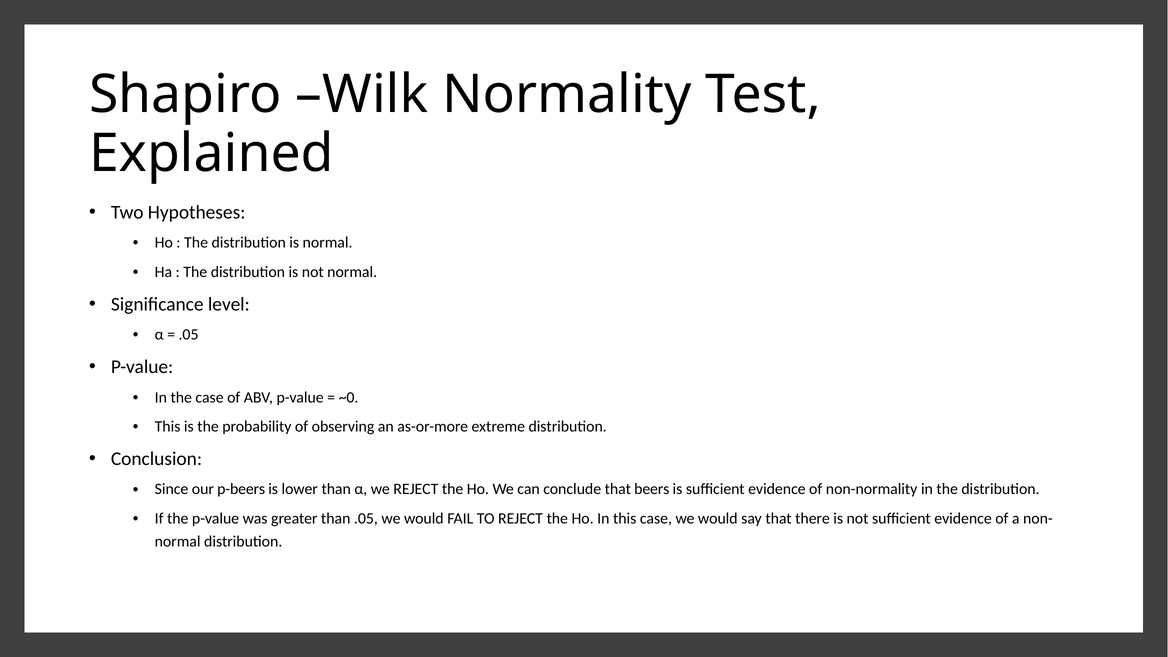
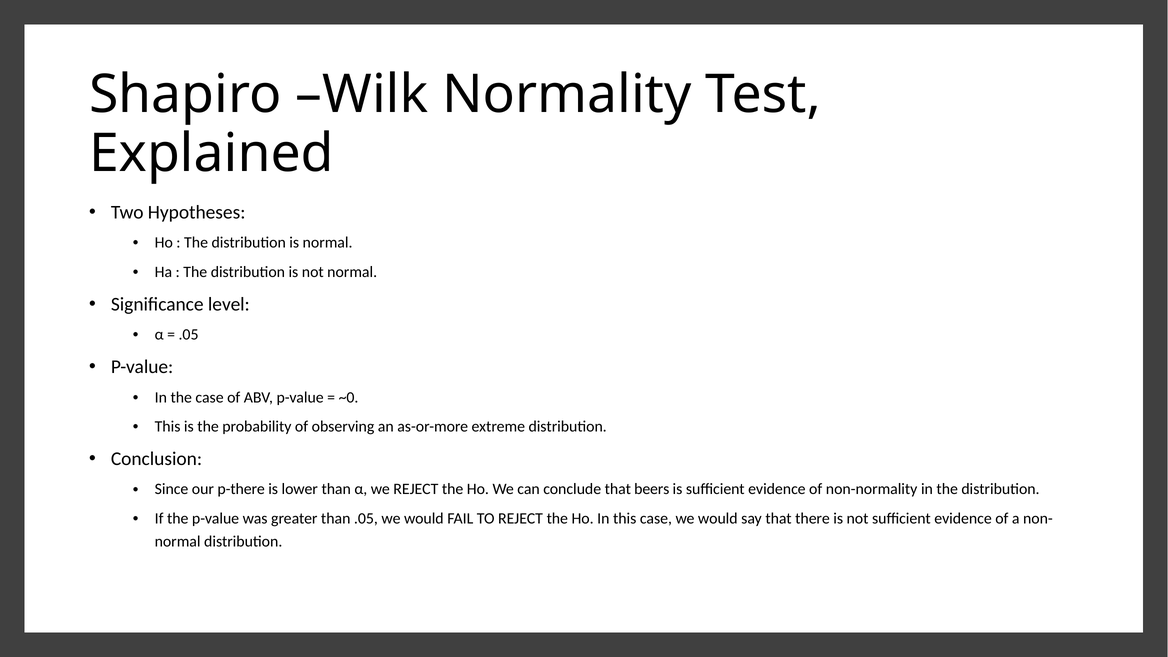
p-beers: p-beers -> p-there (241, 489)
